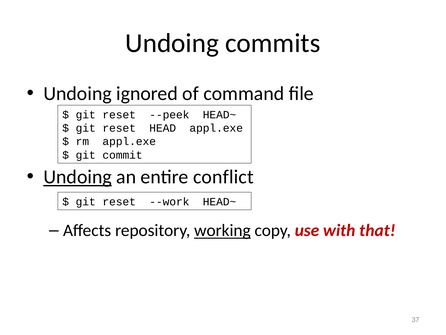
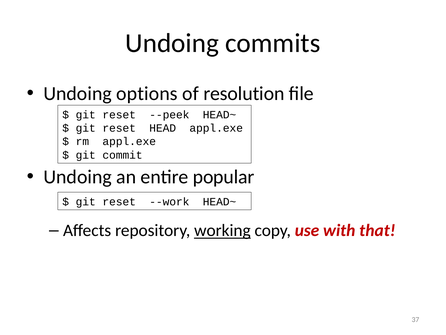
ignored: ignored -> options (147, 94)
command: command -> resolution (244, 94)
Undoing underline: present -> none (78, 177)
conflict: conflict -> popular (224, 177)
